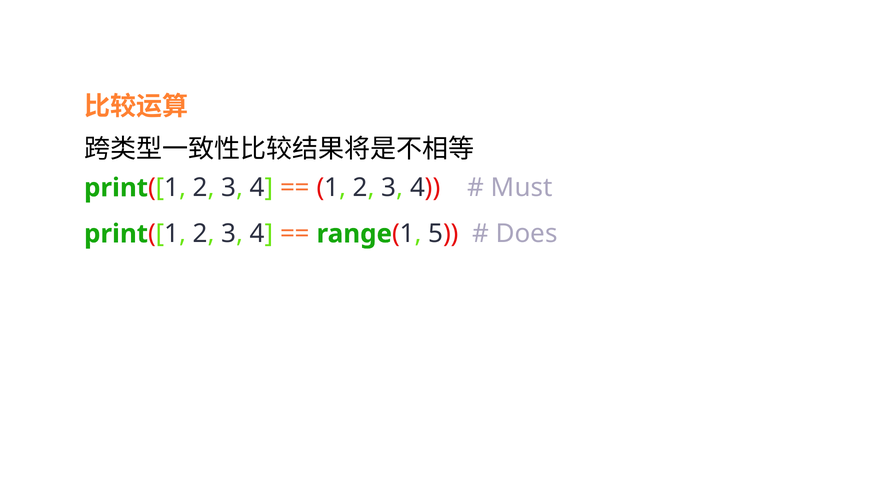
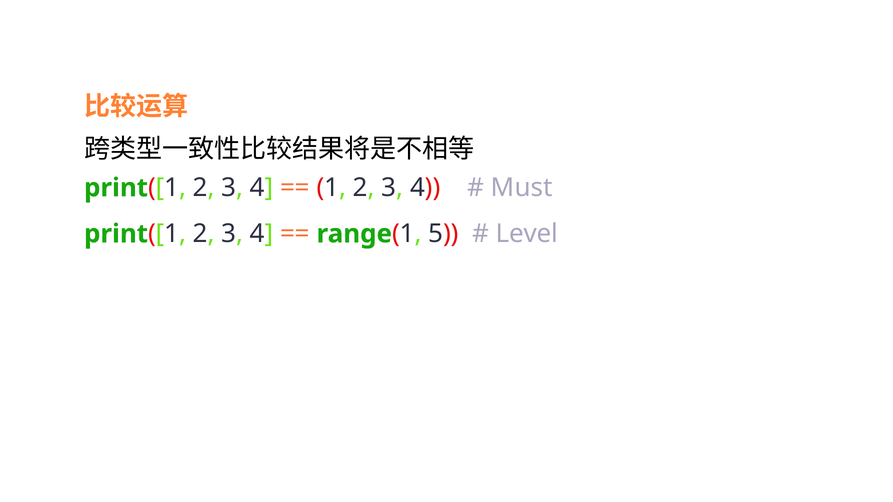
Does: Does -> Level (527, 234)
